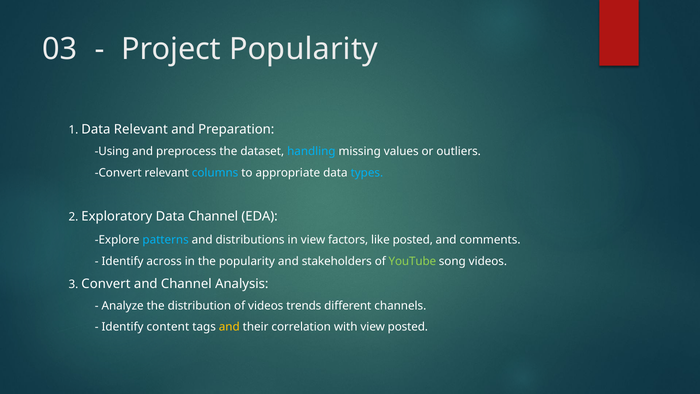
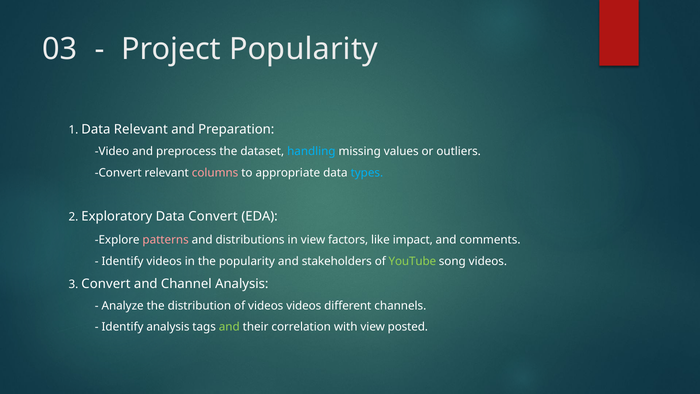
Using: Using -> Video (112, 151)
columns colour: light blue -> pink (215, 173)
Data Channel: Channel -> Convert (213, 216)
patterns colour: light blue -> pink (166, 240)
like posted: posted -> impact (413, 240)
Identify across: across -> videos (164, 261)
videos trends: trends -> videos (304, 306)
Identify content: content -> analysis (168, 327)
and colour: yellow -> light green (229, 327)
